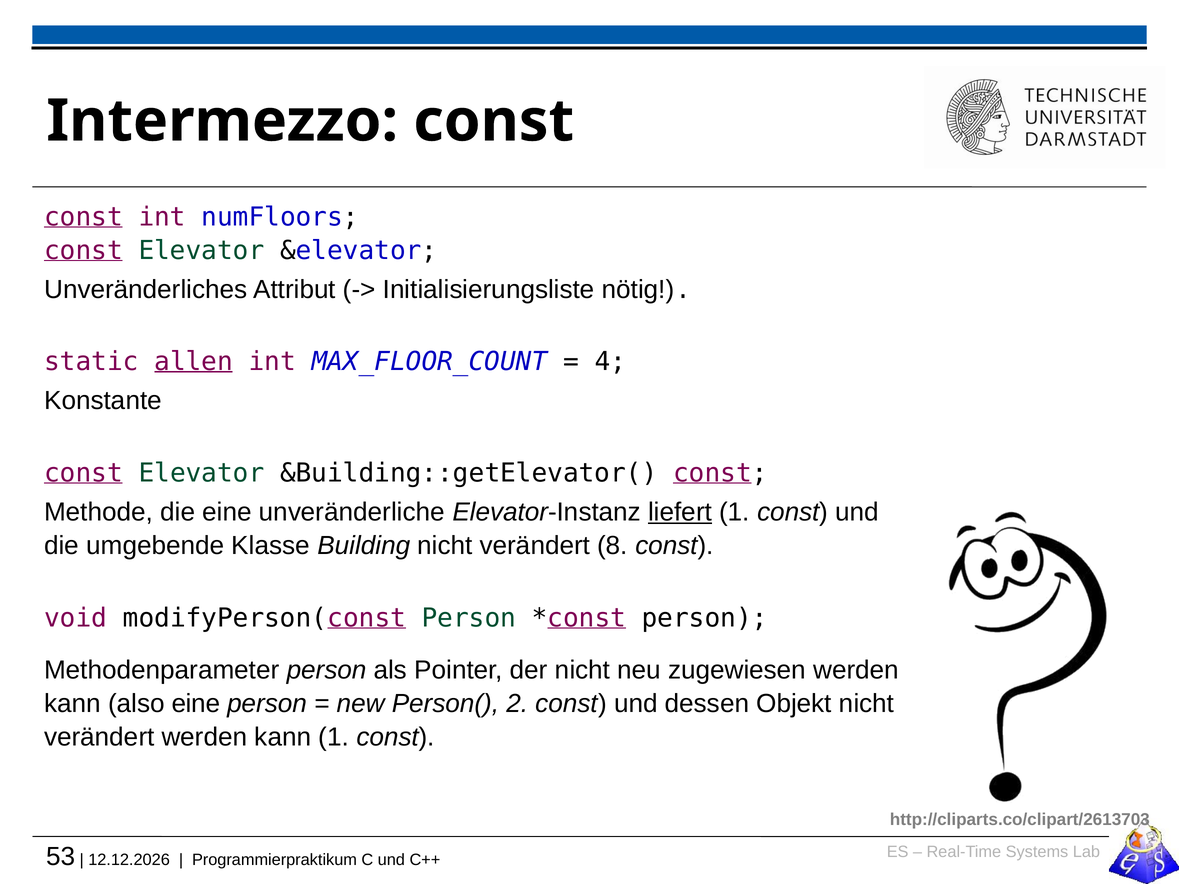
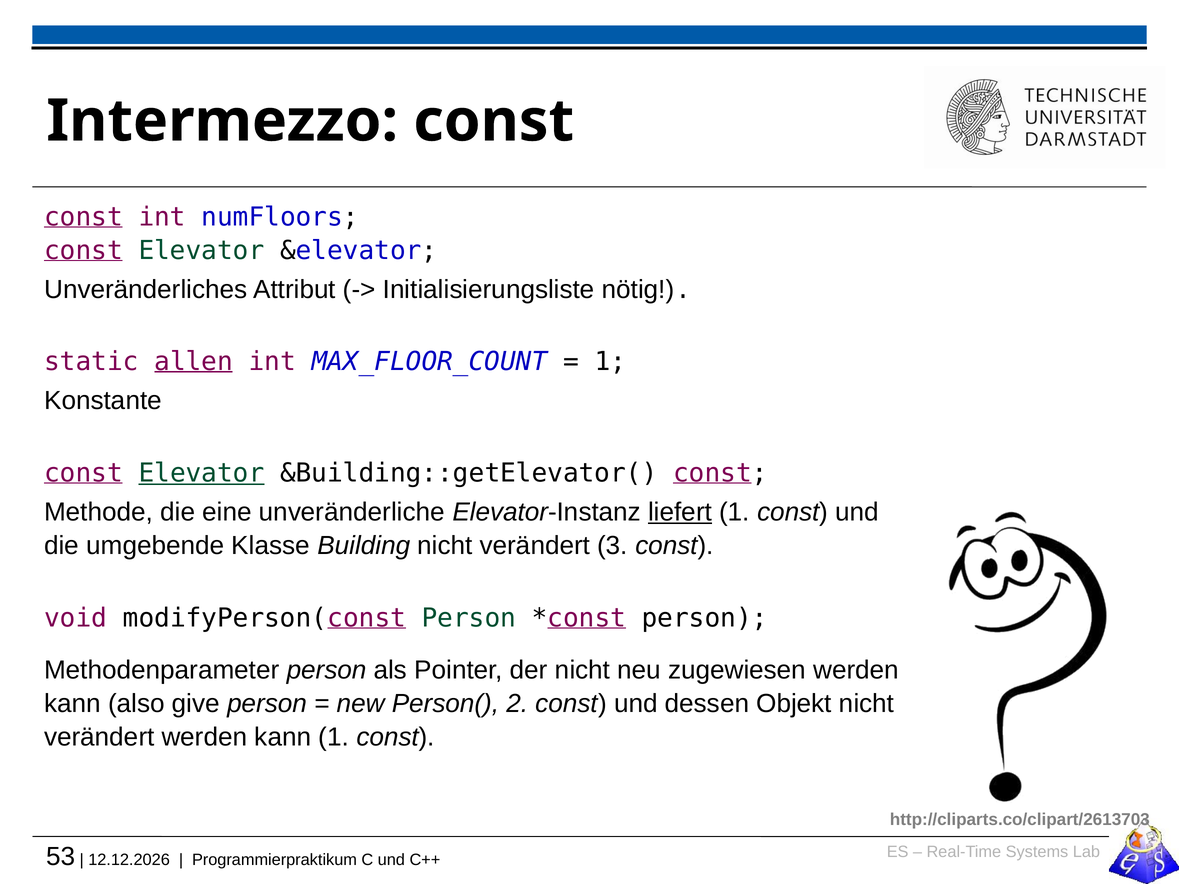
4: 4 -> 1 (610, 362)
Elevator underline: none -> present (201, 473)
8: 8 -> 3 (612, 546)
also eine: eine -> give (196, 704)
